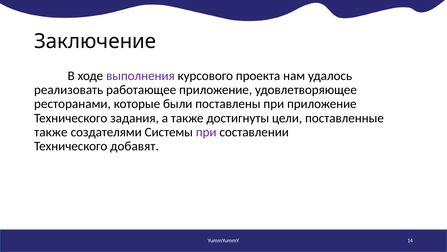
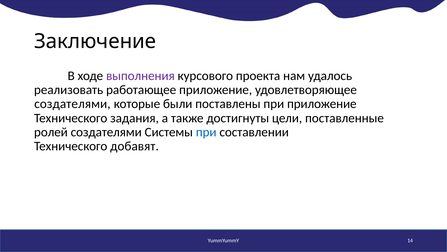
ресторанами: ресторанами -> создателями (72, 104)
также: также -> ролей (51, 132)
при colour: purple -> blue (206, 132)
